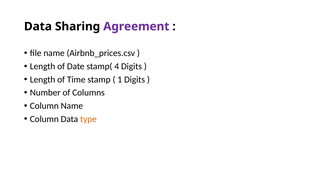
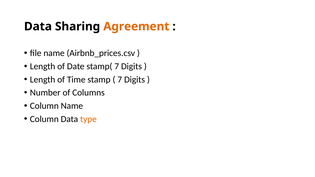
Agreement colour: purple -> orange (136, 26)
stamp( 4: 4 -> 7 (117, 66)
1: 1 -> 7 (120, 80)
